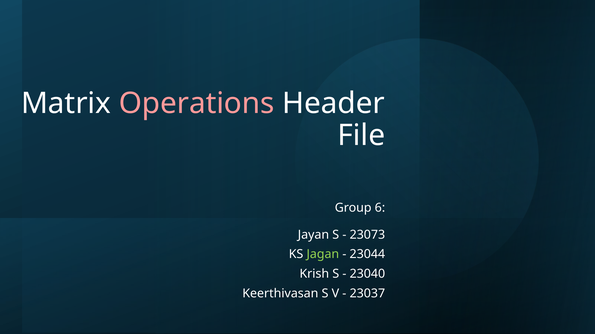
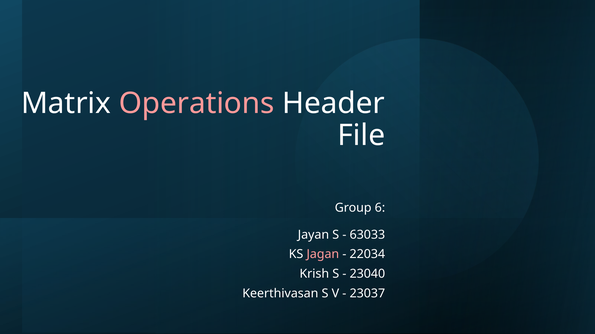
23073: 23073 -> 63033 (367, 235)
Jagan colour: light green -> pink (323, 255)
23044: 23044 -> 22034 (367, 255)
